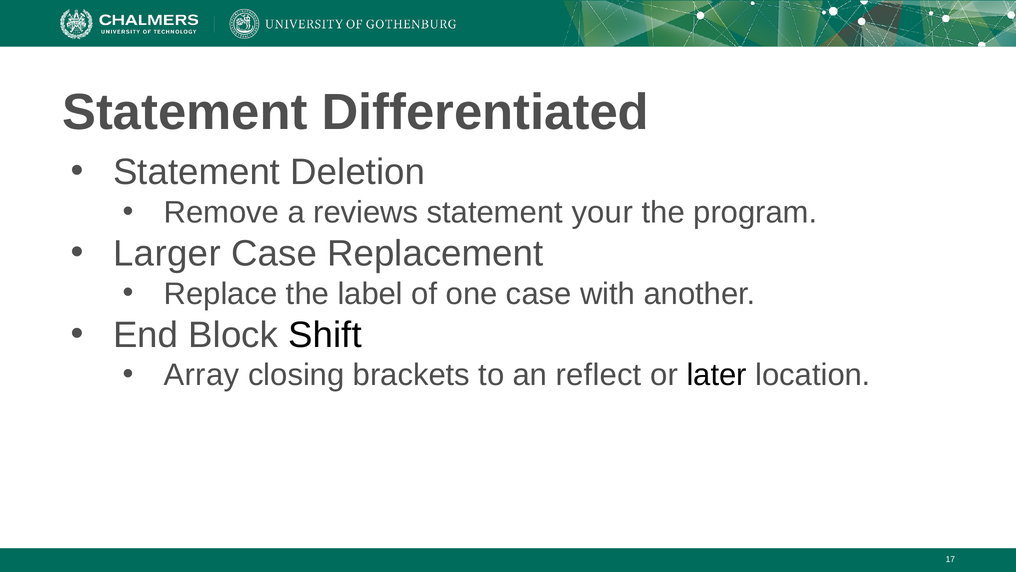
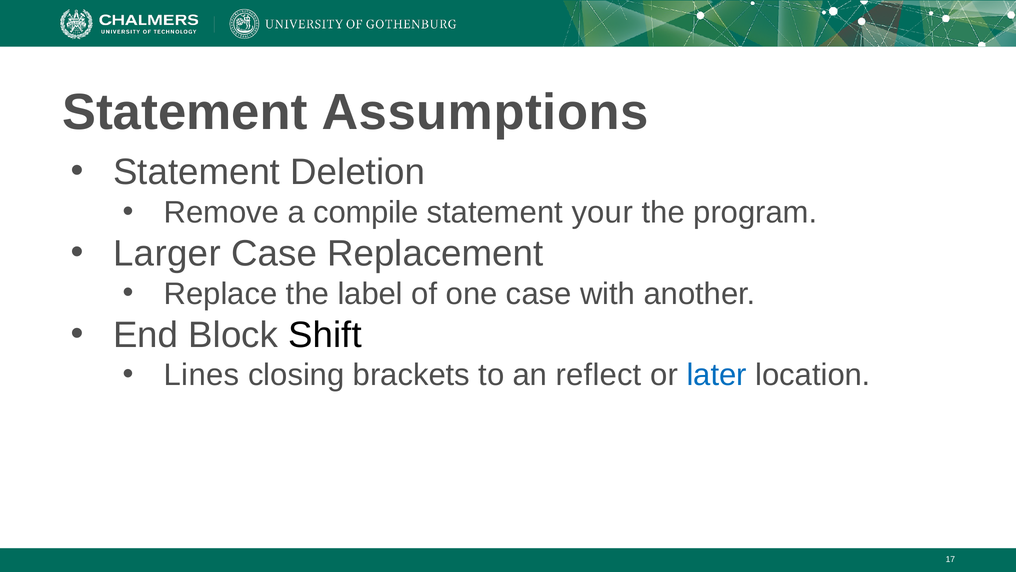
Differentiated: Differentiated -> Assumptions (485, 112)
reviews: reviews -> compile (366, 212)
Array: Array -> Lines (202, 375)
later colour: black -> blue (717, 375)
